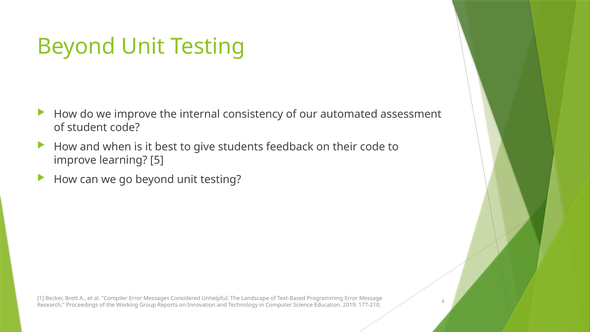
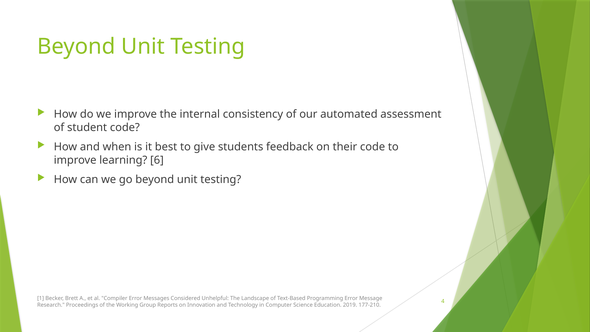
5: 5 -> 6 (157, 160)
